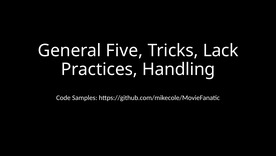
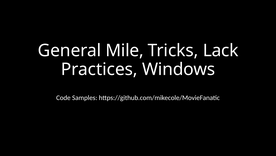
Five: Five -> Mile (125, 50)
Handling: Handling -> Windows (179, 69)
